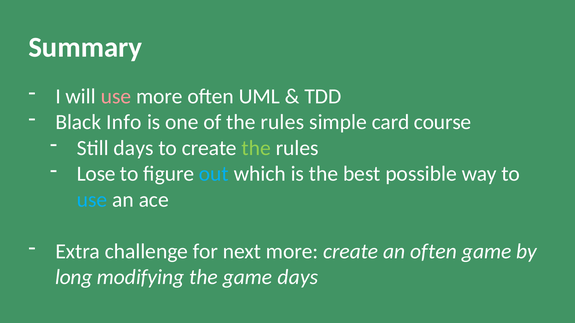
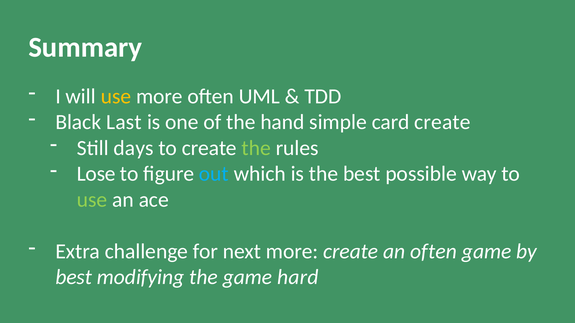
use colour: pink -> yellow (116, 96)
Info: Info -> Last (124, 122)
of the rules: rules -> hand (282, 122)
card course: course -> create (442, 122)
use colour: light blue -> light green (92, 200)
long: long -> best (74, 278)
game days: days -> hard (298, 278)
